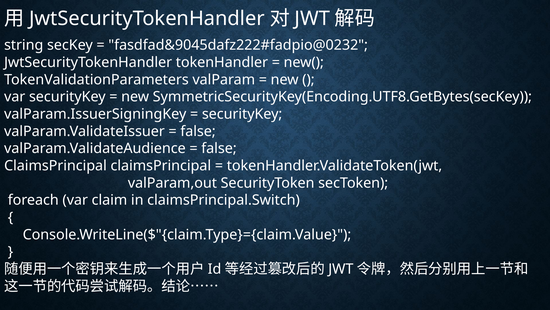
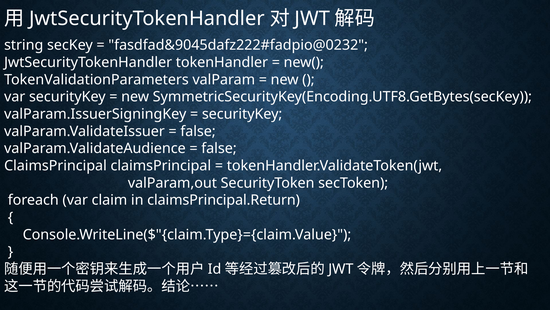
claimsPrincipal.Switch: claimsPrincipal.Switch -> claimsPrincipal.Return (224, 200)
